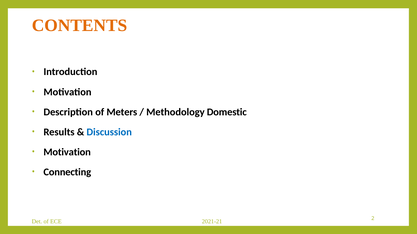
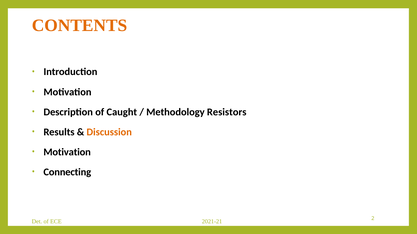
Meters: Meters -> Caught (122, 112)
Domestic: Domestic -> Resistors (227, 112)
Discussion colour: blue -> orange (109, 132)
